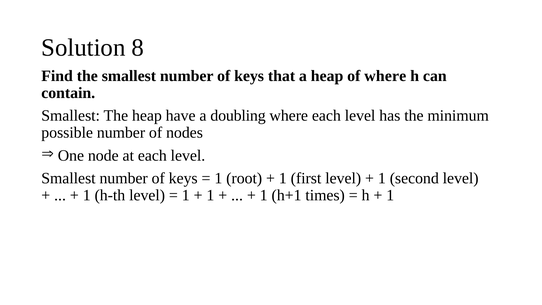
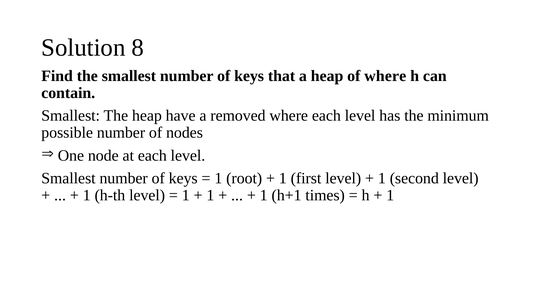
doubling: doubling -> removed (238, 116)
